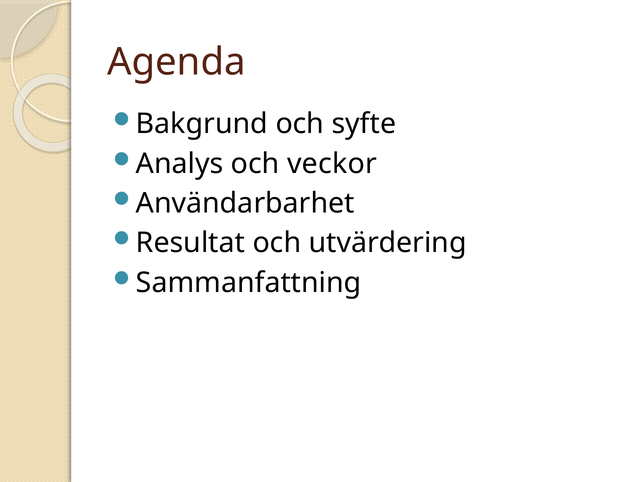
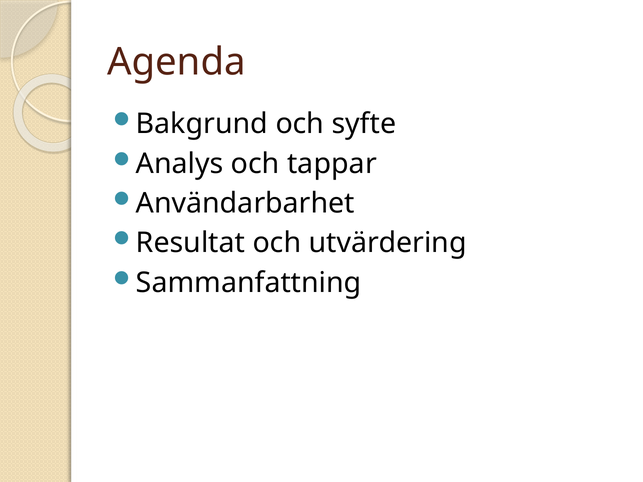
veckor: veckor -> tappar (332, 164)
